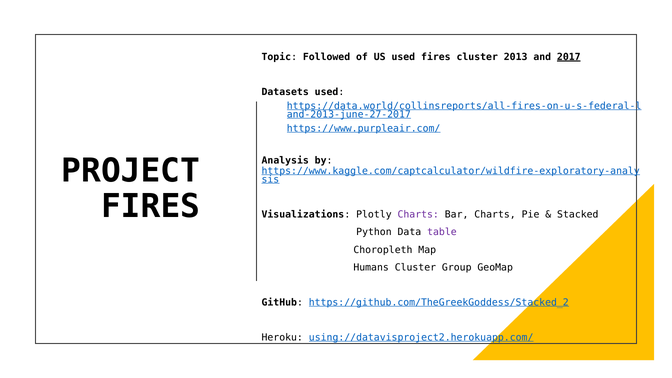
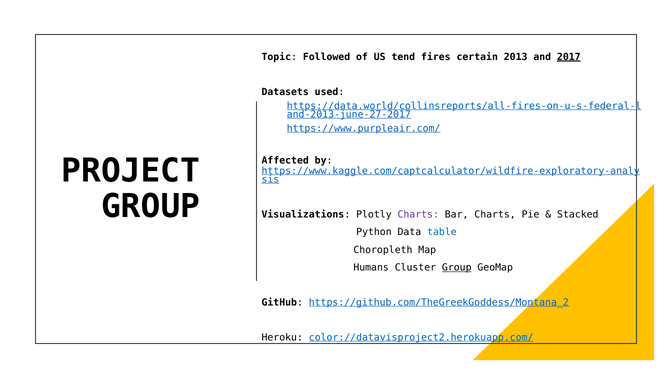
US used: used -> tend (403, 57)
fires cluster: cluster -> certain (477, 57)
Analysis: Analysis -> Affected (285, 160)
FIRES: FIRES -> GROUP (151, 206)
table colour: purple -> blue (442, 232)
Group underline: none -> present (457, 267)
https://github.com/TheGreekGoddess/Stacked_2: https://github.com/TheGreekGoddess/Stacked_2 -> https://github.com/TheGreekGoddess/Montana_2 (439, 303)
using://datavisproject2.herokuapp.com/: using://datavisproject2.herokuapp.com/ -> color://datavisproject2.herokuapp.com/ (421, 338)
